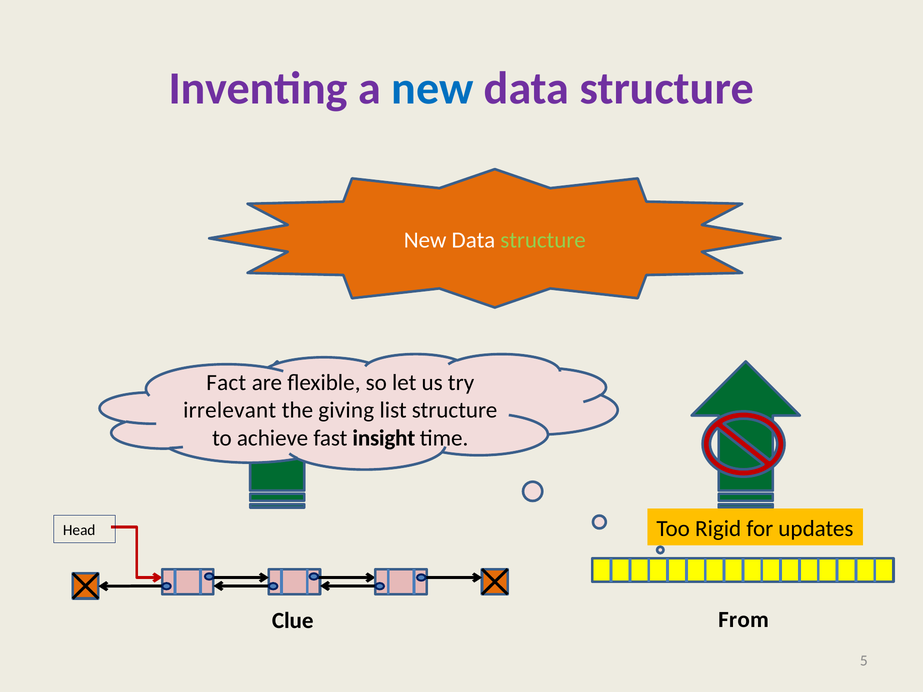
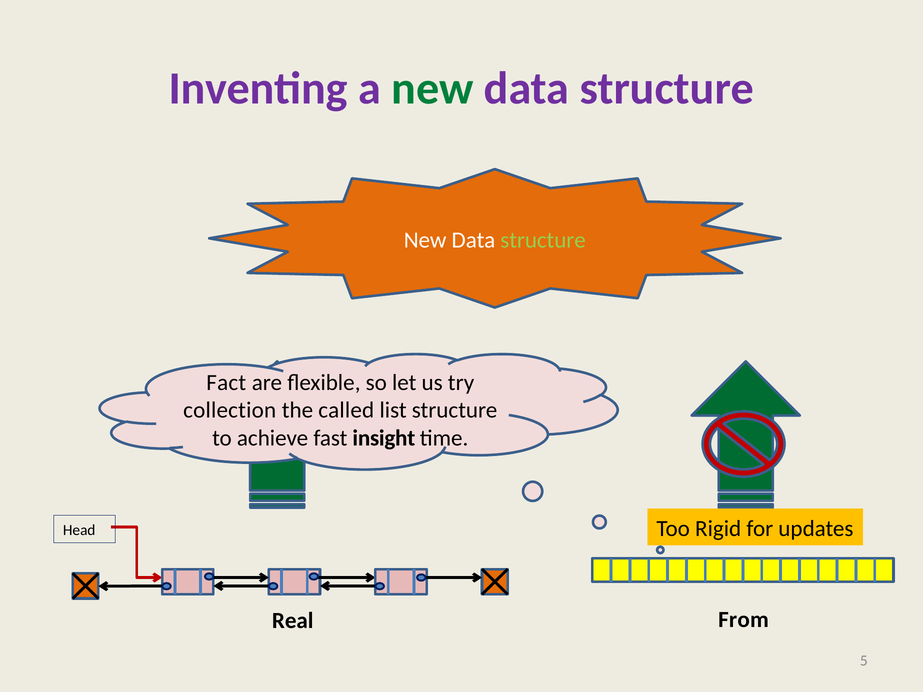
new colour: blue -> green (432, 89)
irrelevant: irrelevant -> collection (230, 410)
giving: giving -> called (346, 410)
Clue: Clue -> Real (293, 621)
